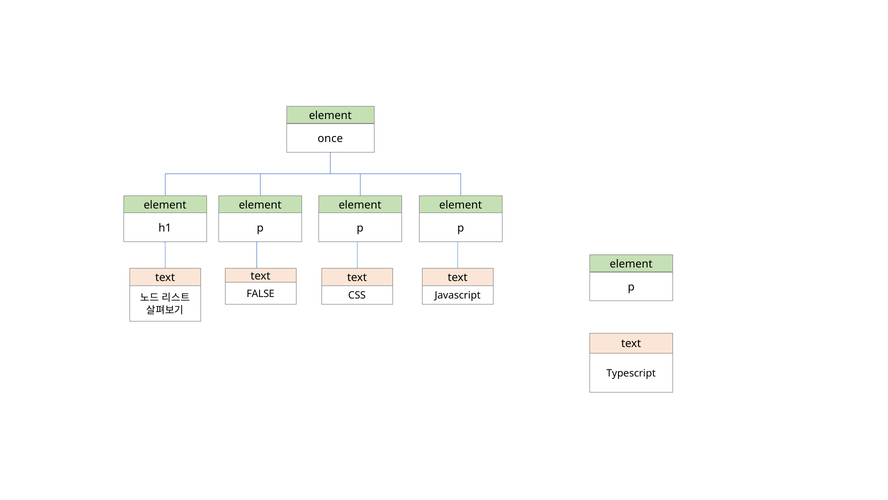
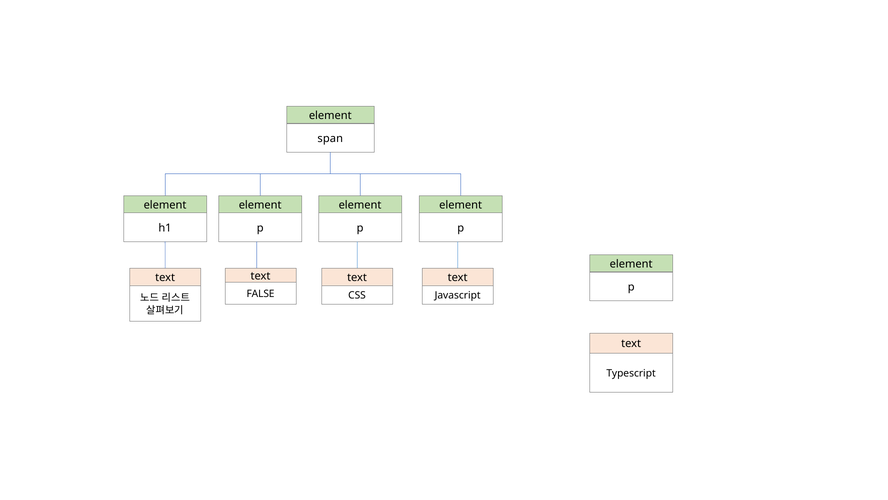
once: once -> span (330, 138)
